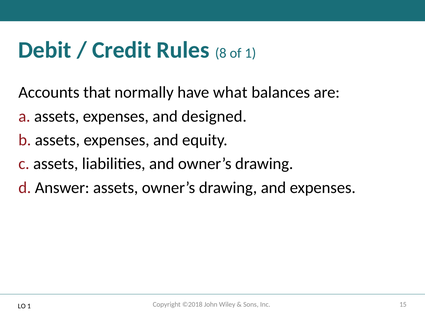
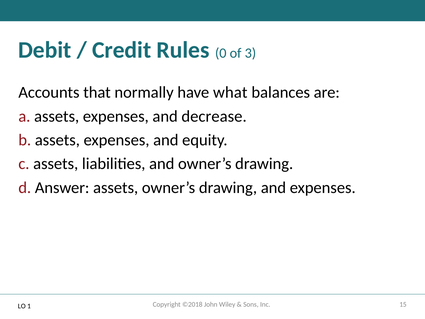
8: 8 -> 0 (221, 53)
of 1: 1 -> 3 (250, 53)
designed: designed -> decrease (214, 116)
